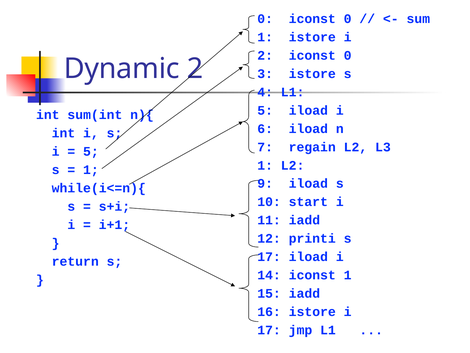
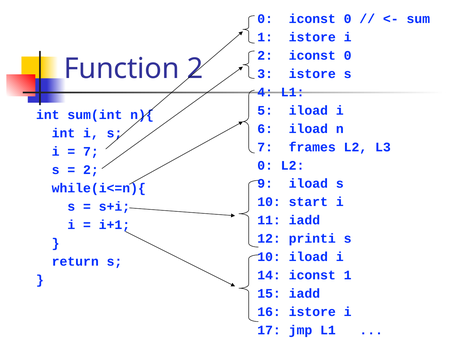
Dynamic: Dynamic -> Function (122, 69)
regain: regain -> frames (312, 147)
5: 5 -> 7 (91, 151)
1: 1 -> 0 (265, 165)
1: 1 -> 2 (91, 170)
17: 17 -> 10 (269, 257)
